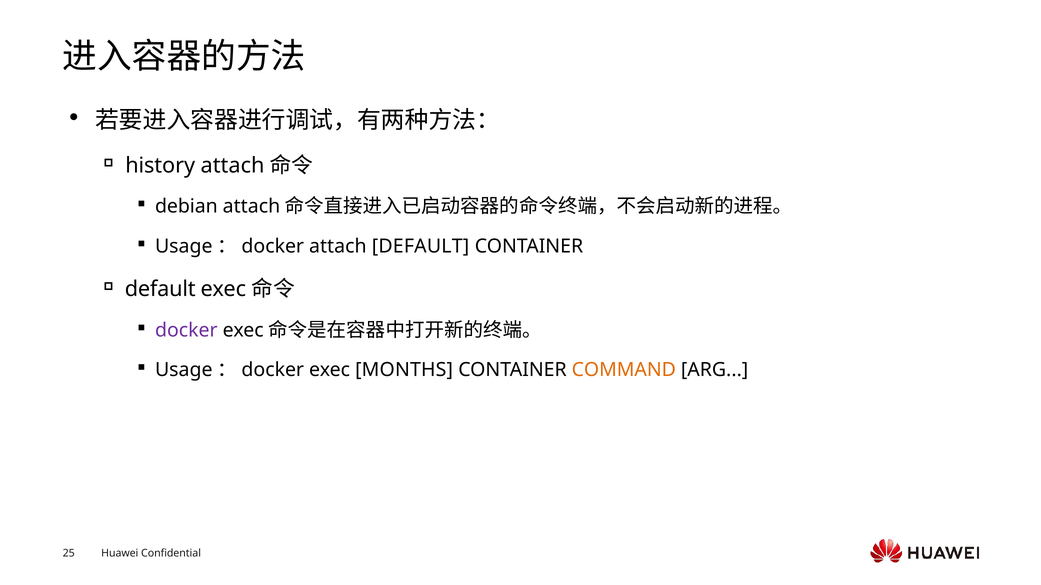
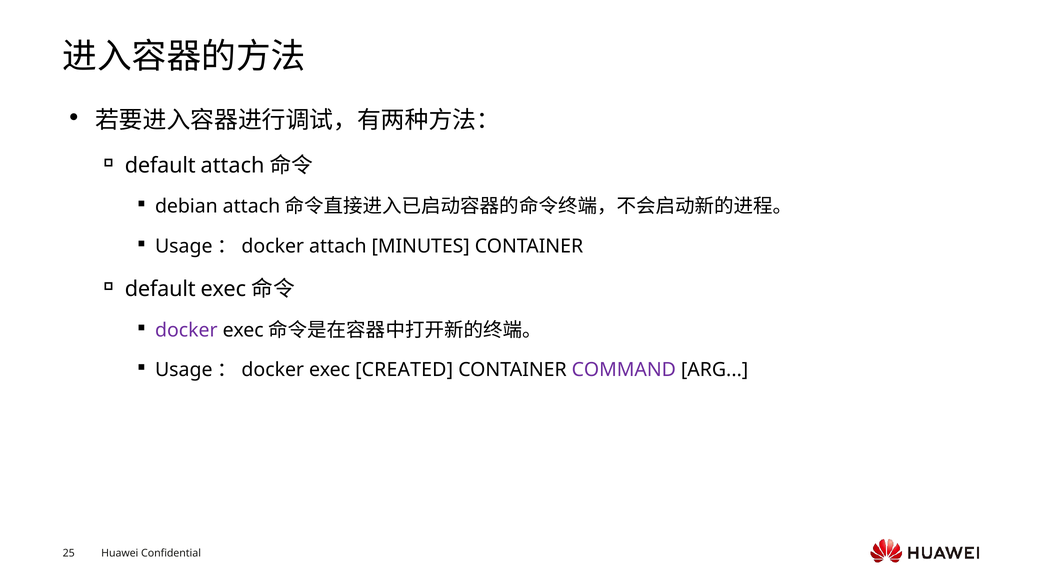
history: history -> default (160, 166)
attach DEFAULT: DEFAULT -> MINUTES (421, 246)
MONTHS: MONTHS -> CREATED (404, 370)
COMMAND colour: orange -> purple (624, 370)
